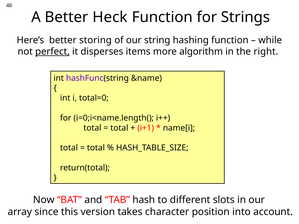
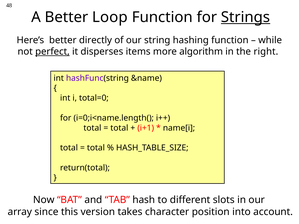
Heck: Heck -> Loop (110, 17)
Strings underline: none -> present (246, 17)
storing: storing -> directly (96, 40)
